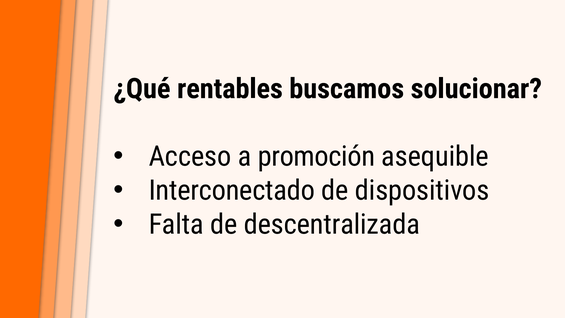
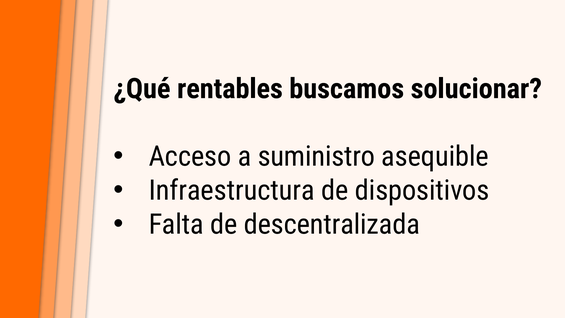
promoción: promoción -> suministro (316, 157)
Interconectado: Interconectado -> Infraestructura (232, 190)
